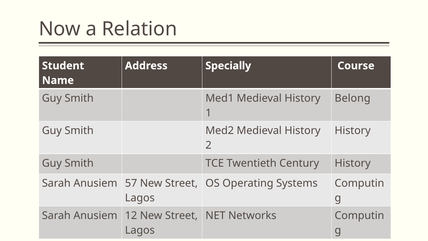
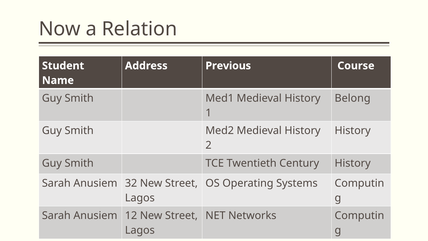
Specially: Specially -> Previous (228, 66)
57: 57 -> 32 (131, 183)
